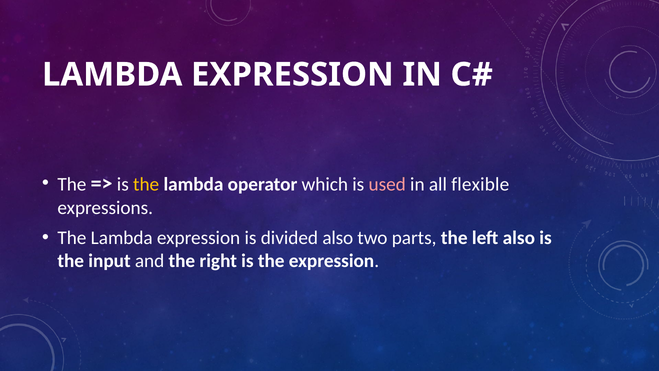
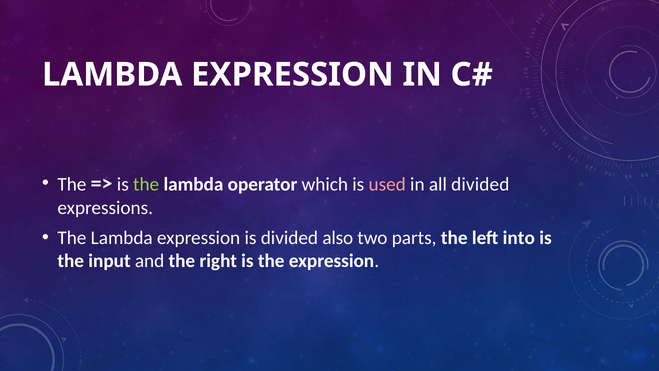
the colour: yellow -> light green (146, 184)
all flexible: flexible -> divided (480, 184)
left also: also -> into (519, 238)
